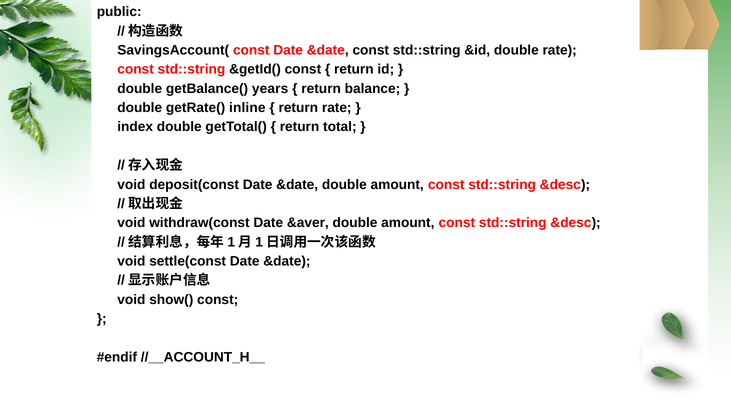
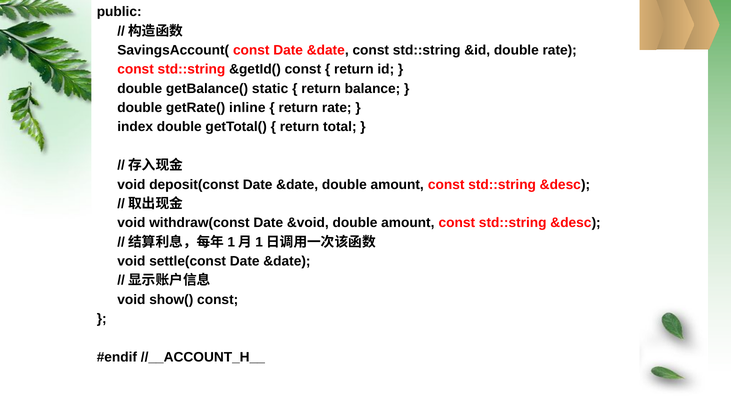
years: years -> static (270, 89)
&aver: &aver -> &void (308, 223)
